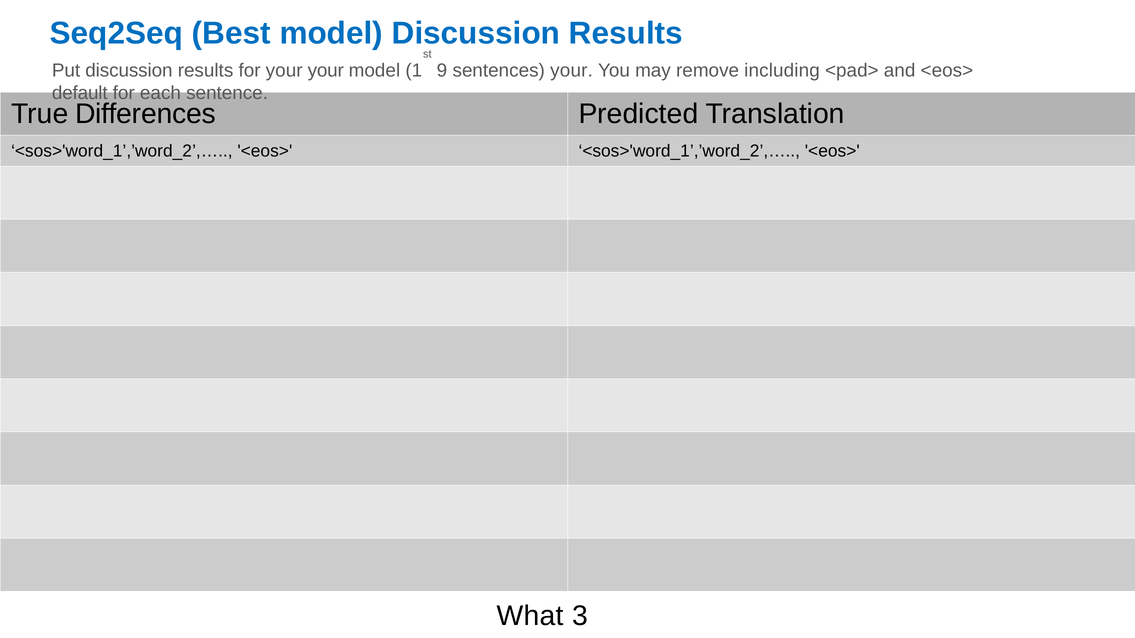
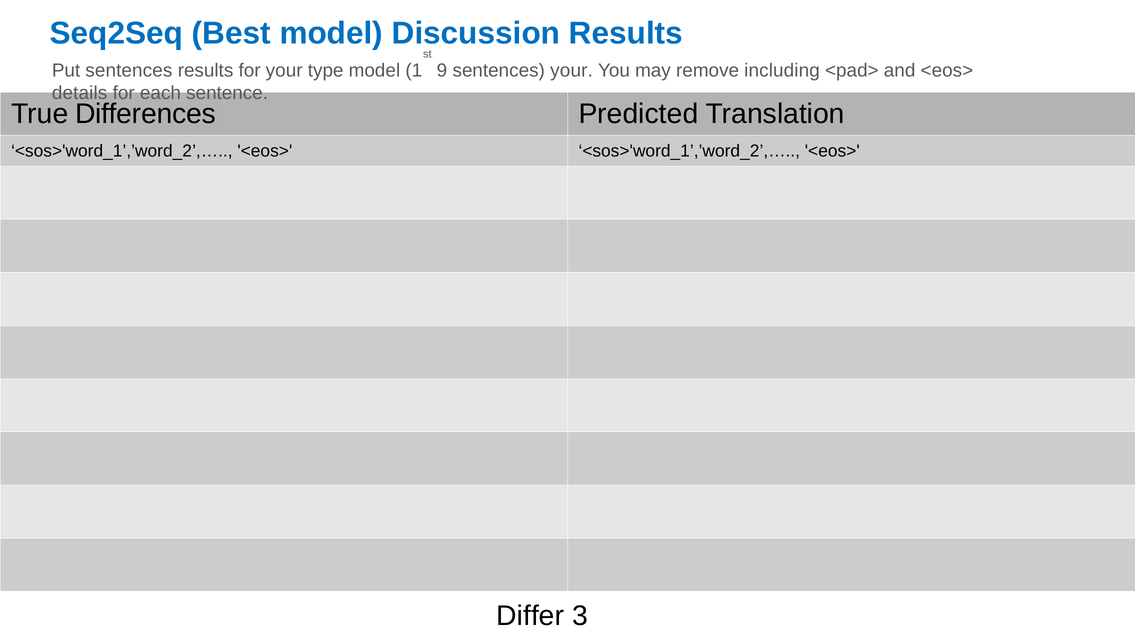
Put discussion: discussion -> sentences (129, 70)
your your: your -> type (326, 70)
default: default -> details (80, 93)
What: What -> Differ (530, 616)
